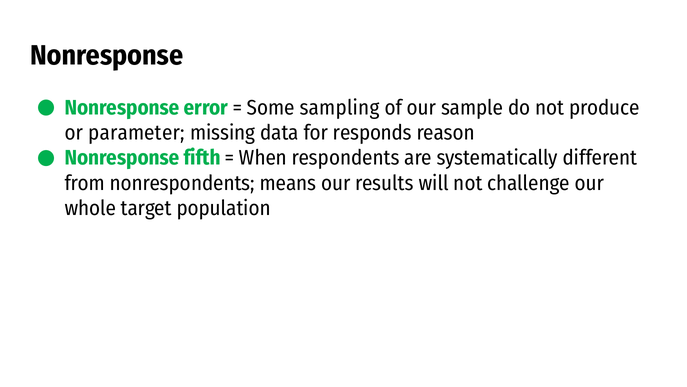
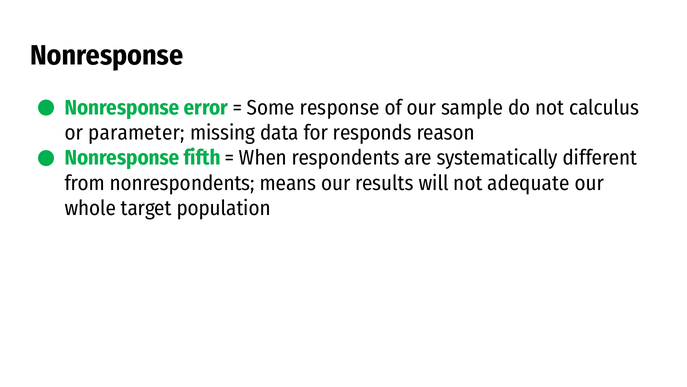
sampling: sampling -> response (340, 107)
produce: produce -> calculus (604, 107)
challenge: challenge -> adequate (528, 183)
